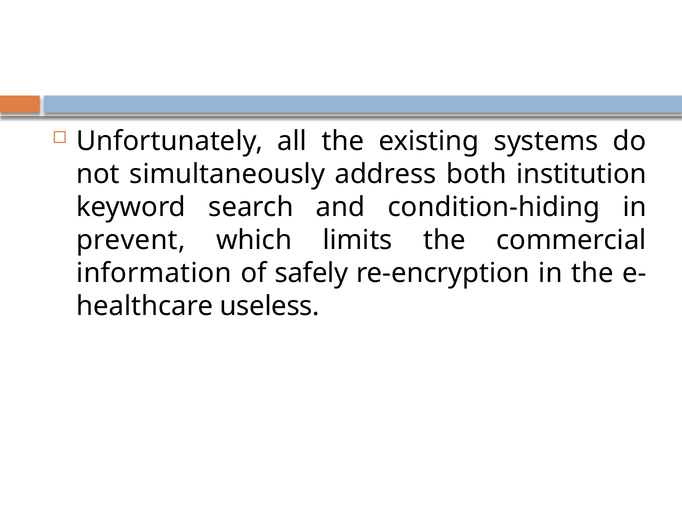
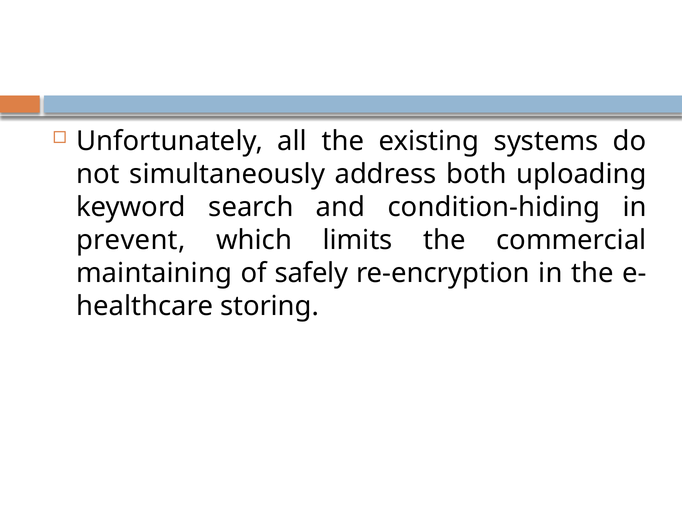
institution: institution -> uploading (581, 174)
information: information -> maintaining (154, 273)
useless: useless -> storing (270, 306)
